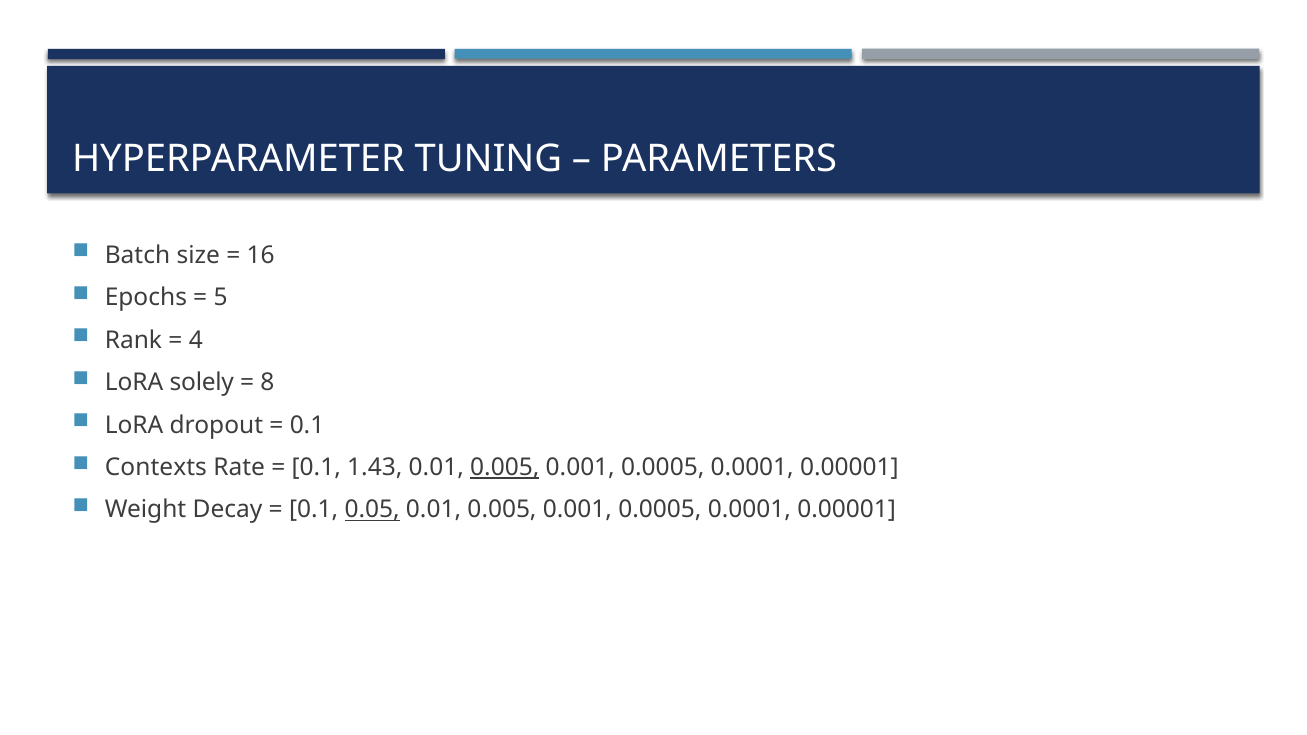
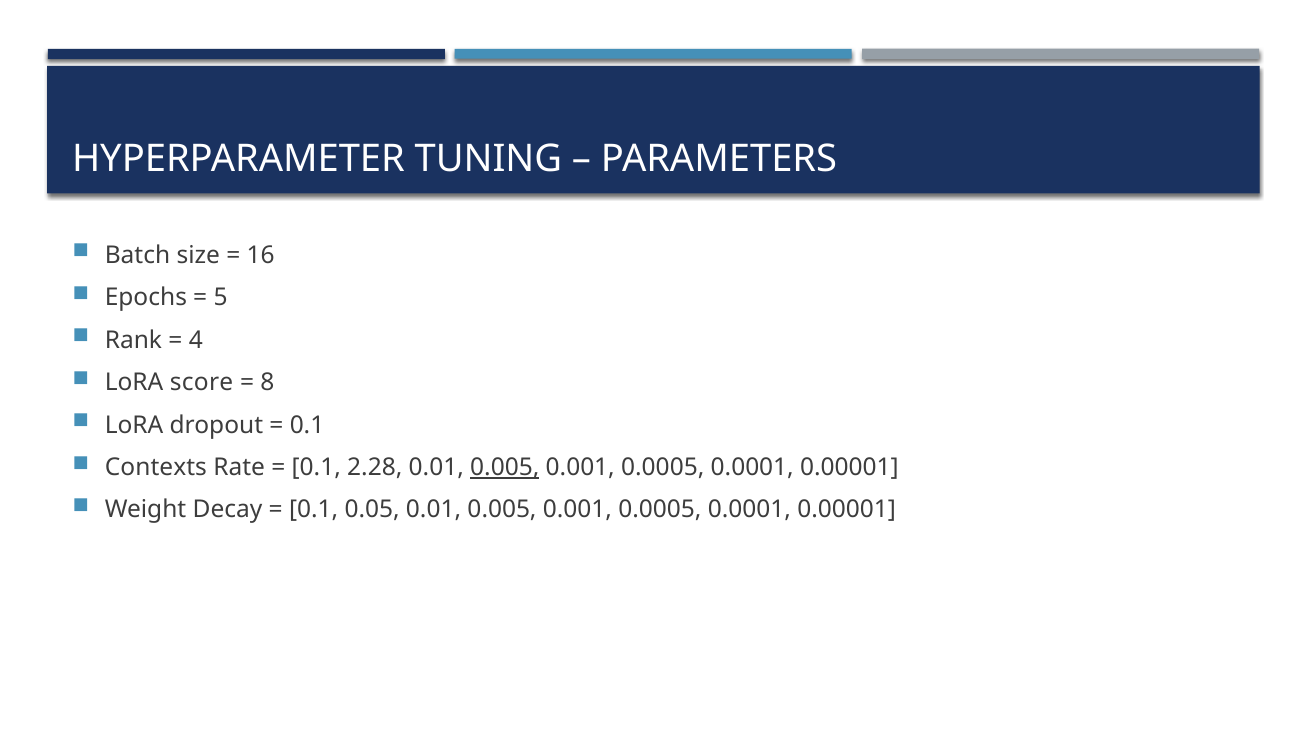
solely: solely -> score (202, 383)
1.43: 1.43 -> 2.28 (375, 468)
0.05 underline: present -> none (372, 510)
